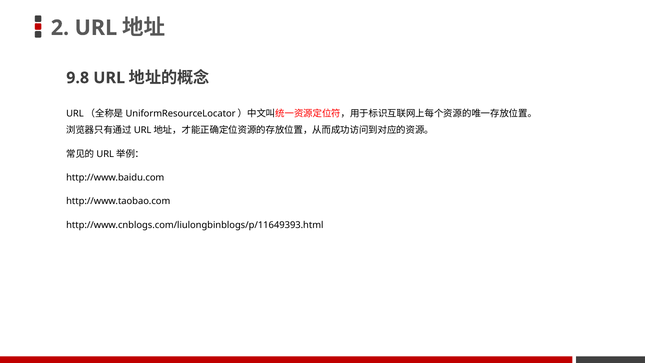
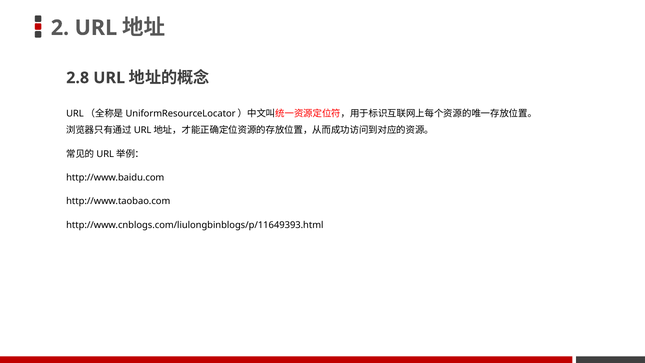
9.8: 9.8 -> 2.8 (78, 78)
